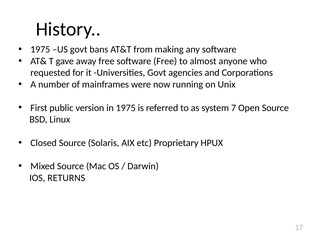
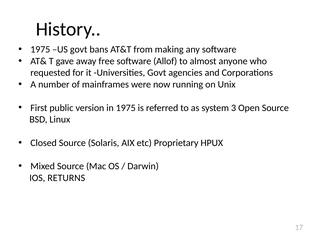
software Free: Free -> Allof (165, 61)
7: 7 -> 3 (234, 108)
